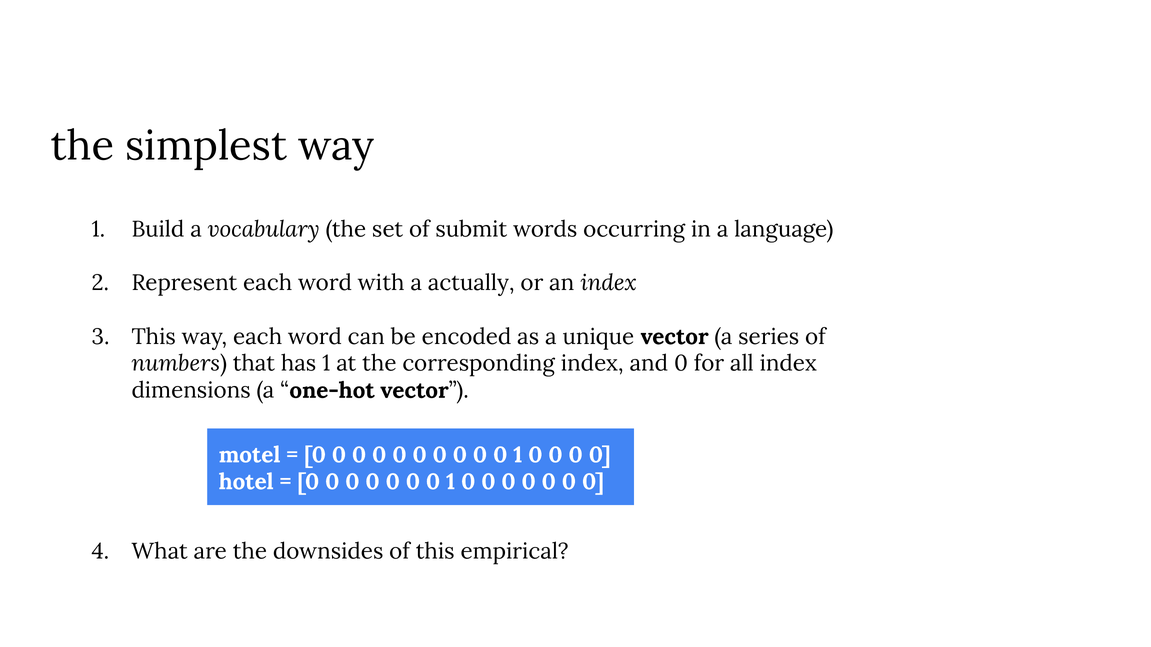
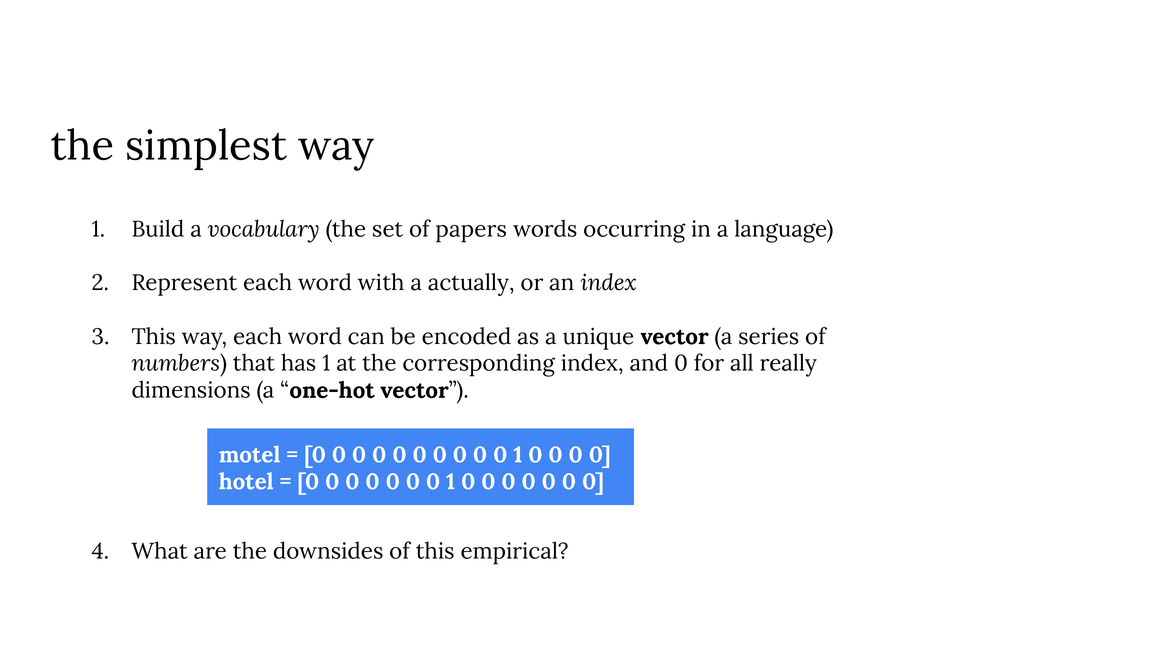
submit: submit -> papers (471, 229)
all index: index -> really (788, 364)
